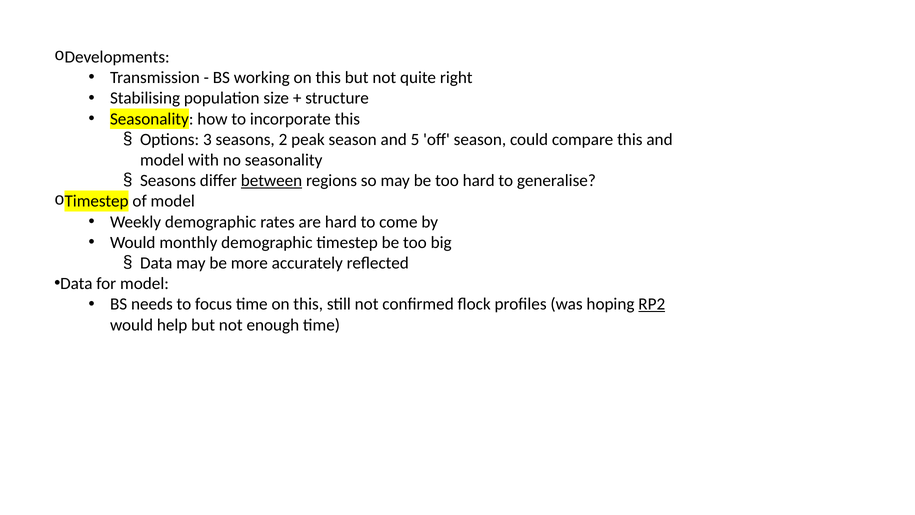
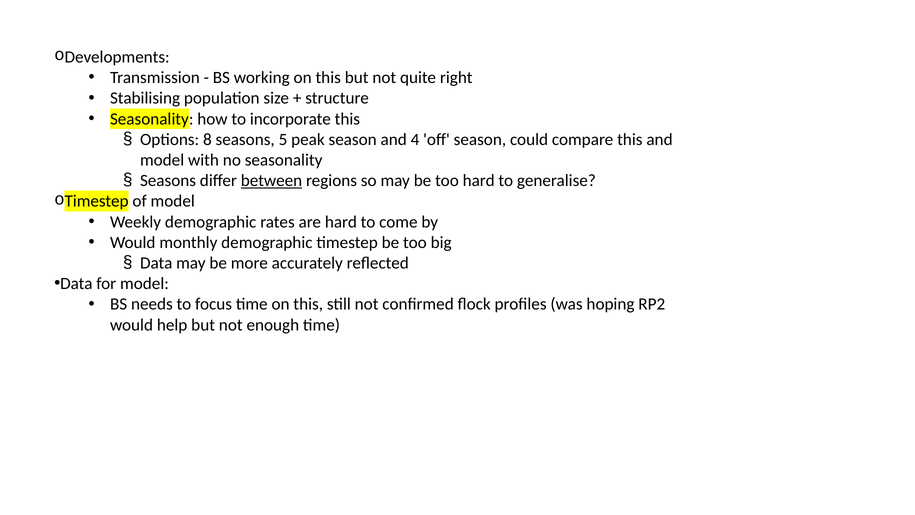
3: 3 -> 8 (207, 139)
2: 2 -> 5 (283, 139)
5: 5 -> 4 (415, 139)
RP2 underline: present -> none (652, 304)
